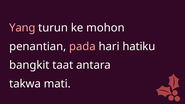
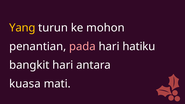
Yang colour: pink -> yellow (22, 28)
bangkit taat: taat -> hari (63, 65)
takwa: takwa -> kuasa (25, 84)
